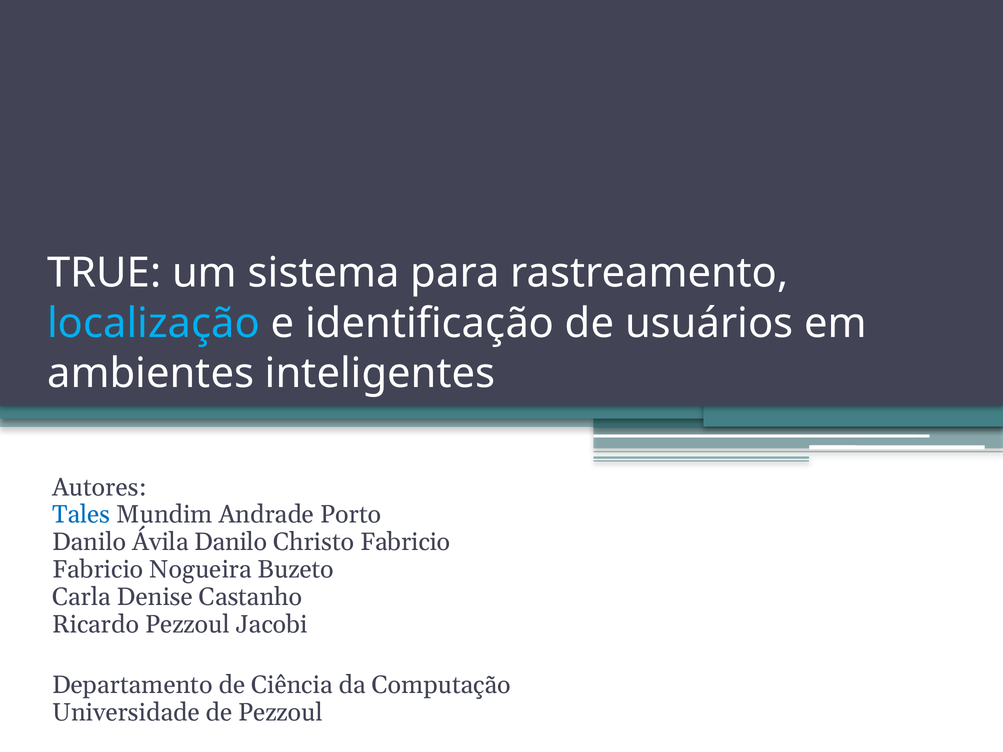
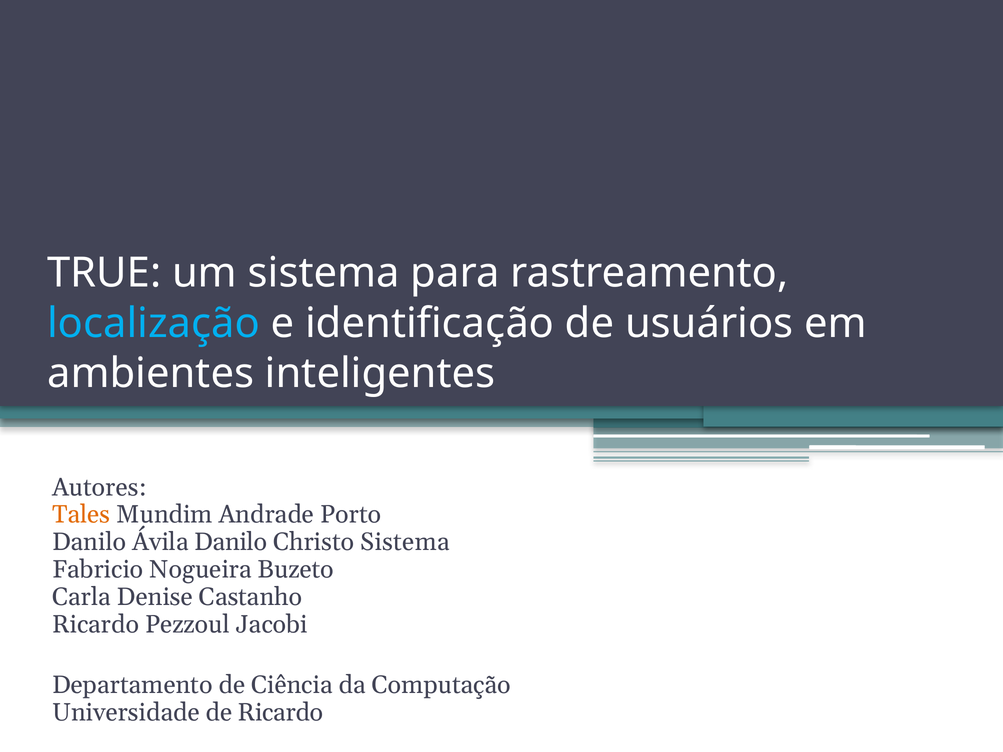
Tales colour: blue -> orange (81, 515)
Christo Fabricio: Fabricio -> Sistema (405, 542)
de Pezzoul: Pezzoul -> Ricardo (281, 713)
